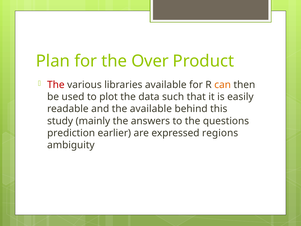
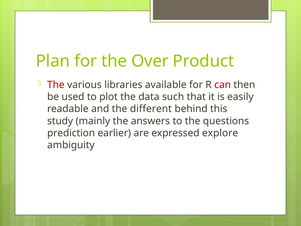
can colour: orange -> red (223, 85)
the available: available -> different (151, 109)
regions: regions -> explore (220, 133)
